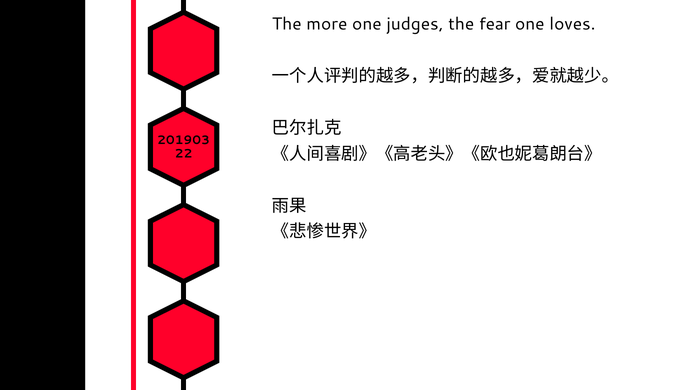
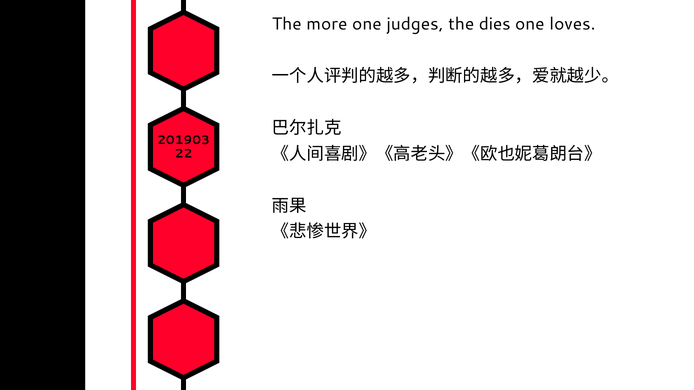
fear: fear -> dies (495, 24)
